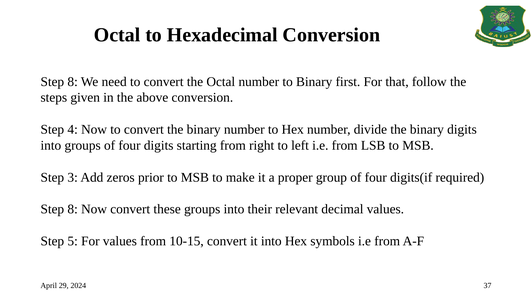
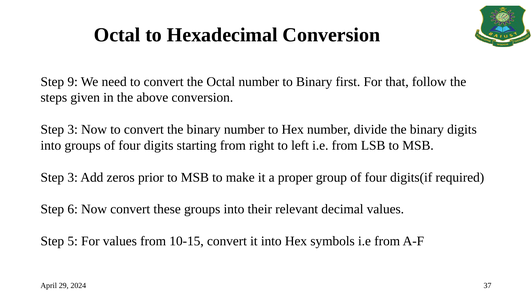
8: 8 -> 9 (73, 82)
4: 4 -> 3 (73, 130)
8: 8 -> 6 (73, 209)
